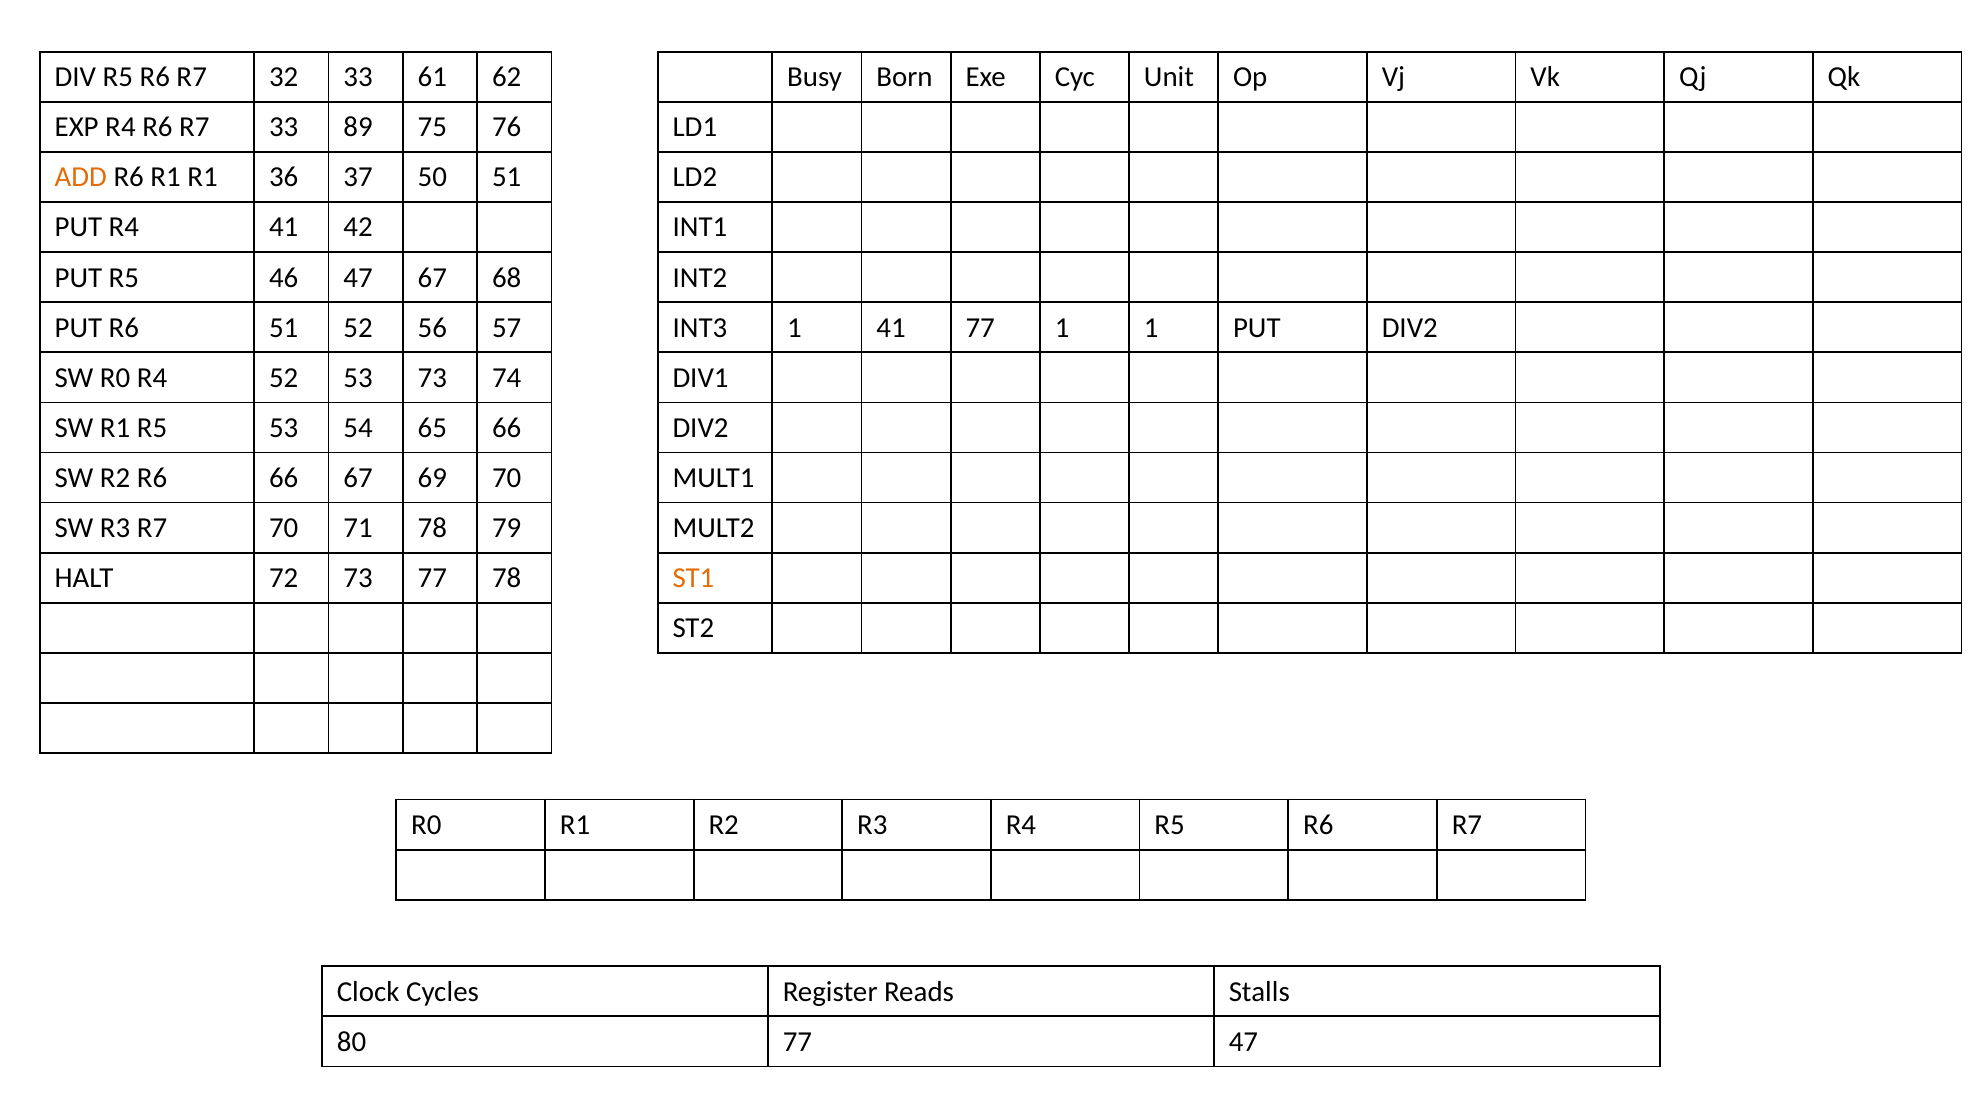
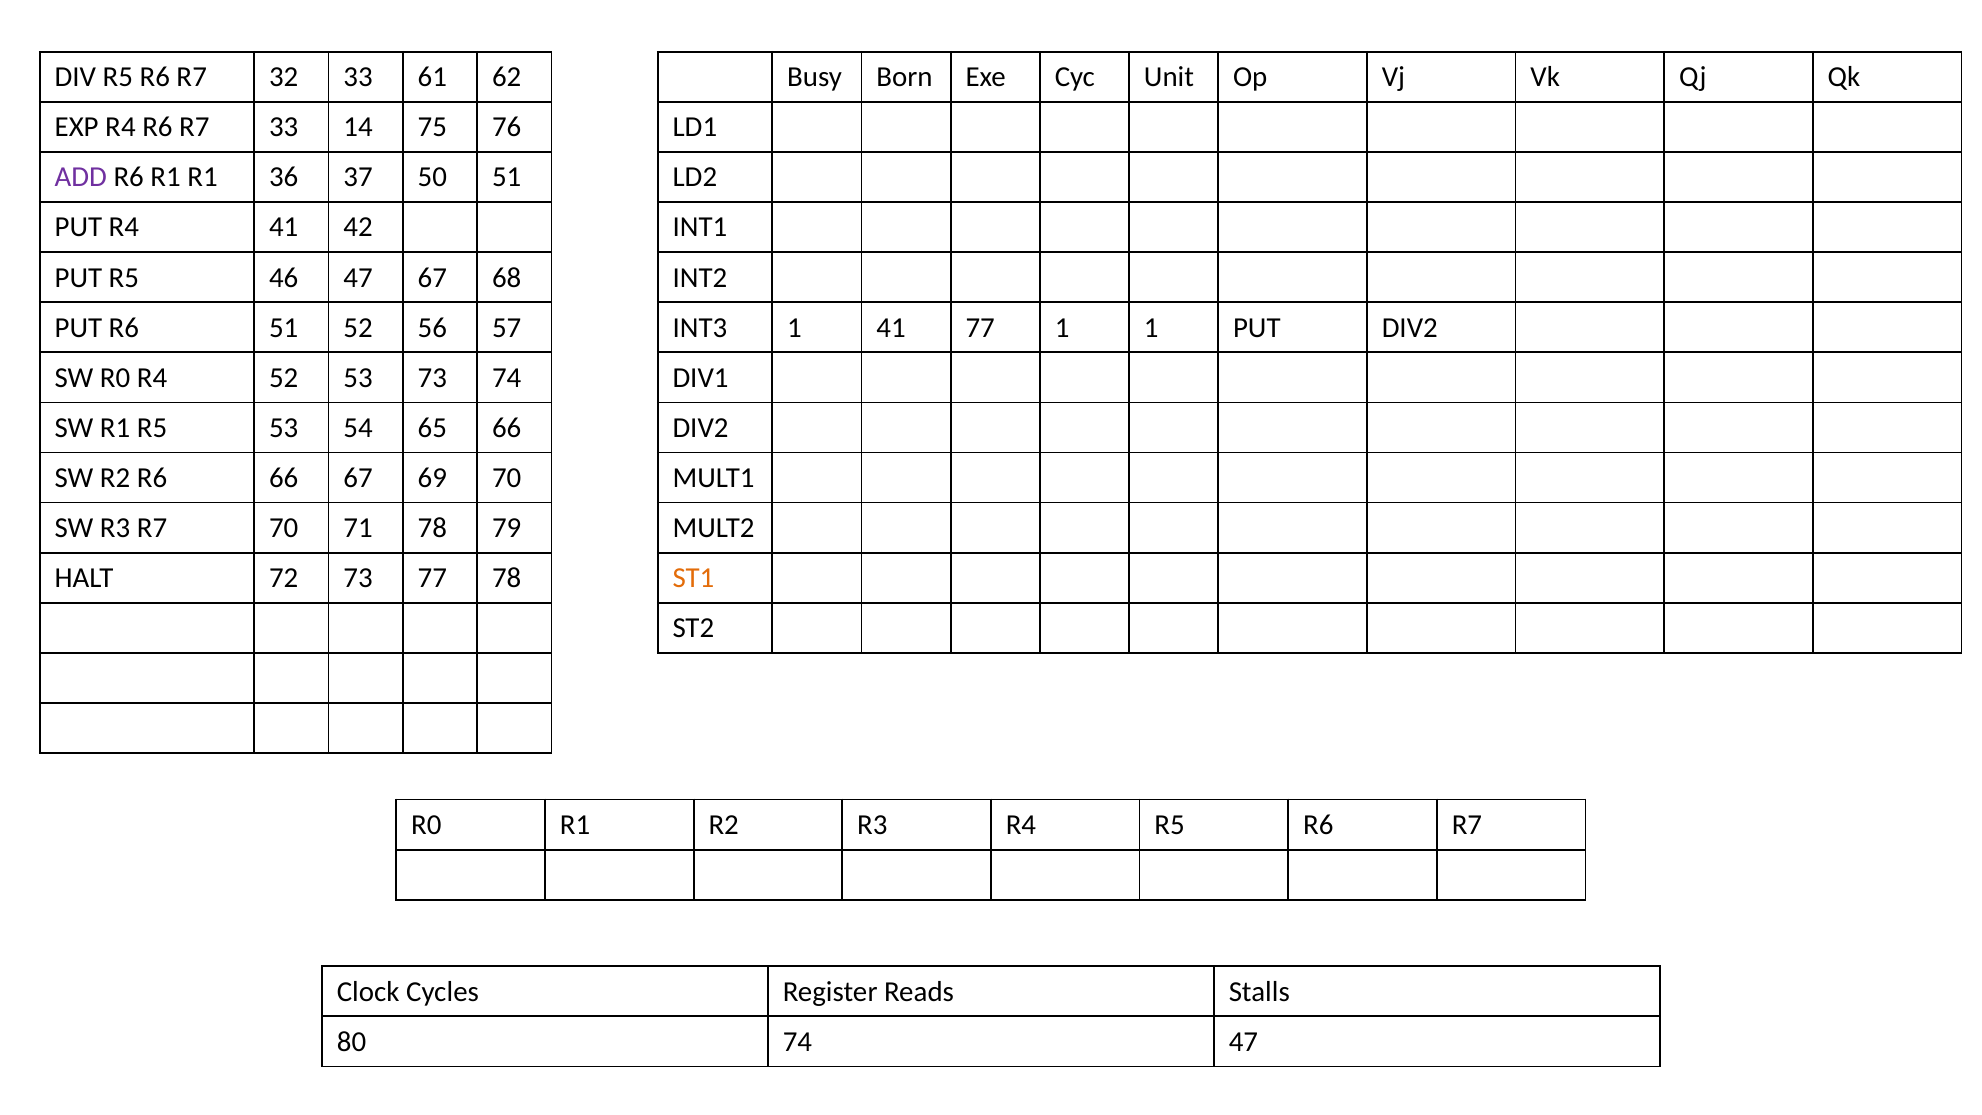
89: 89 -> 14 (358, 127)
ADD colour: orange -> purple (81, 177)
80 77: 77 -> 74 (797, 1042)
